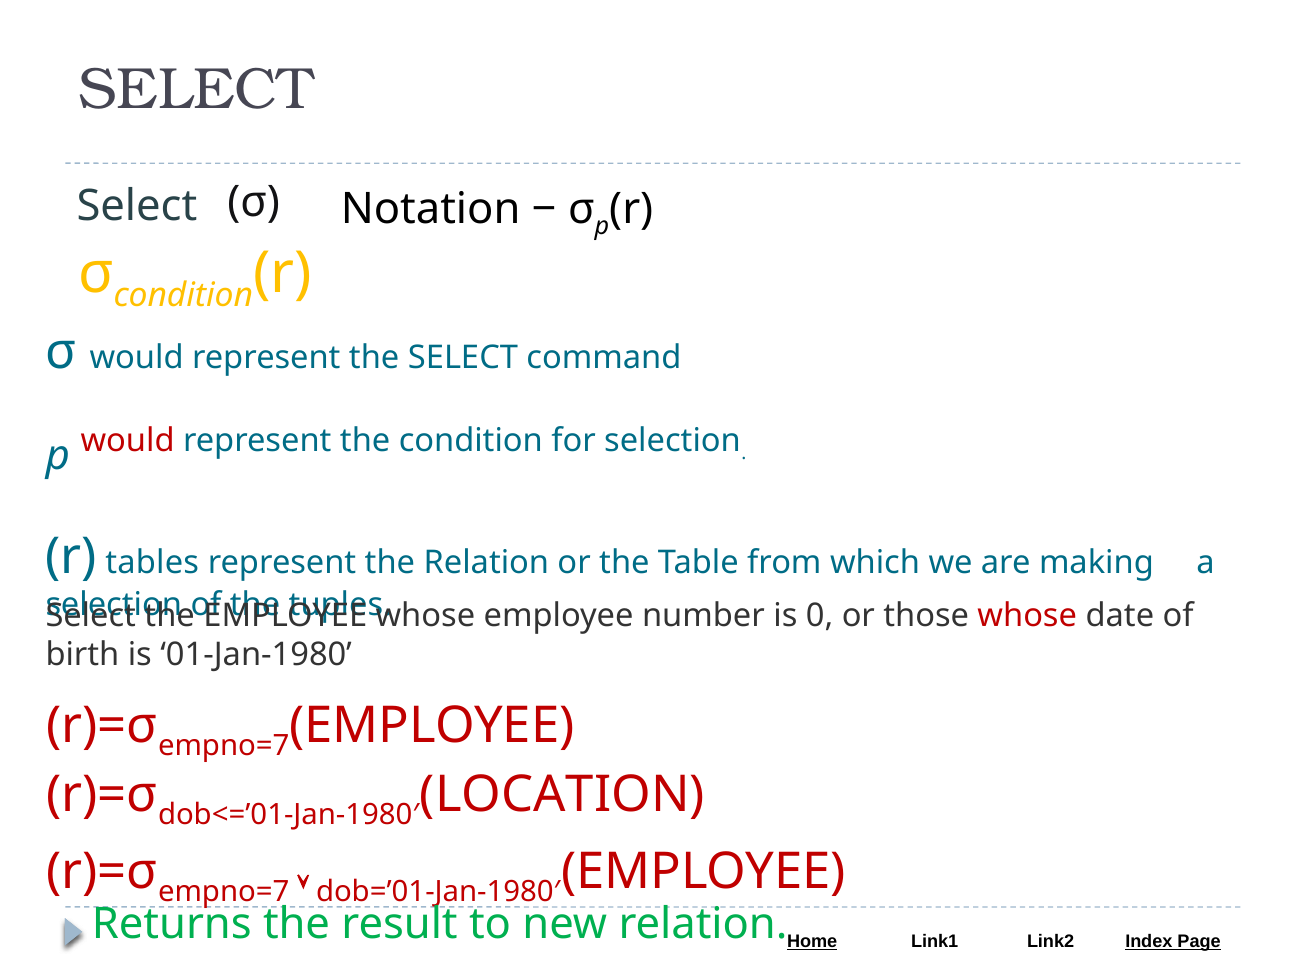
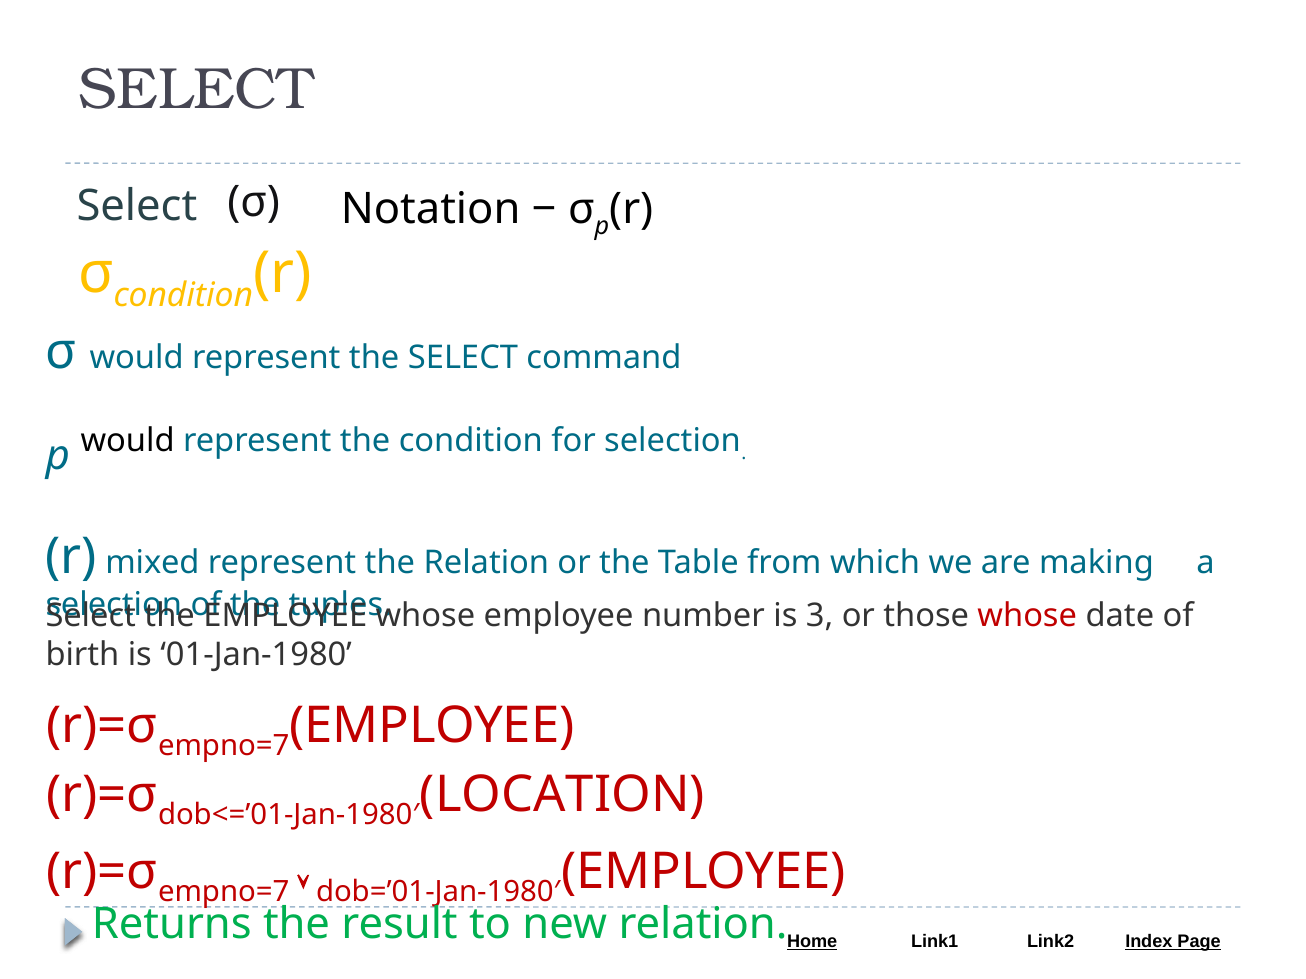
would colour: red -> black (128, 441)
tables: tables -> mixed (152, 563)
0: 0 -> 3 (820, 616)
